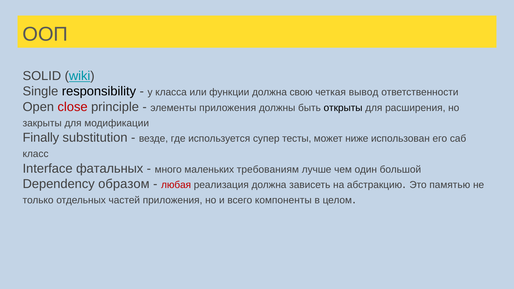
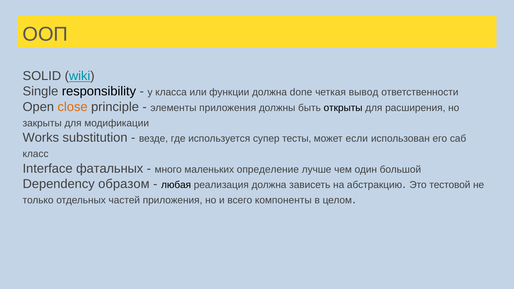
свою: свою -> done (301, 92)
close colour: red -> orange (73, 107)
Finally: Finally -> Works (41, 138)
ниже: ниже -> если (357, 139)
требованиям: требованиям -> определение (268, 169)
любая colour: red -> black (176, 185)
памятью: памятью -> тестовой (450, 185)
